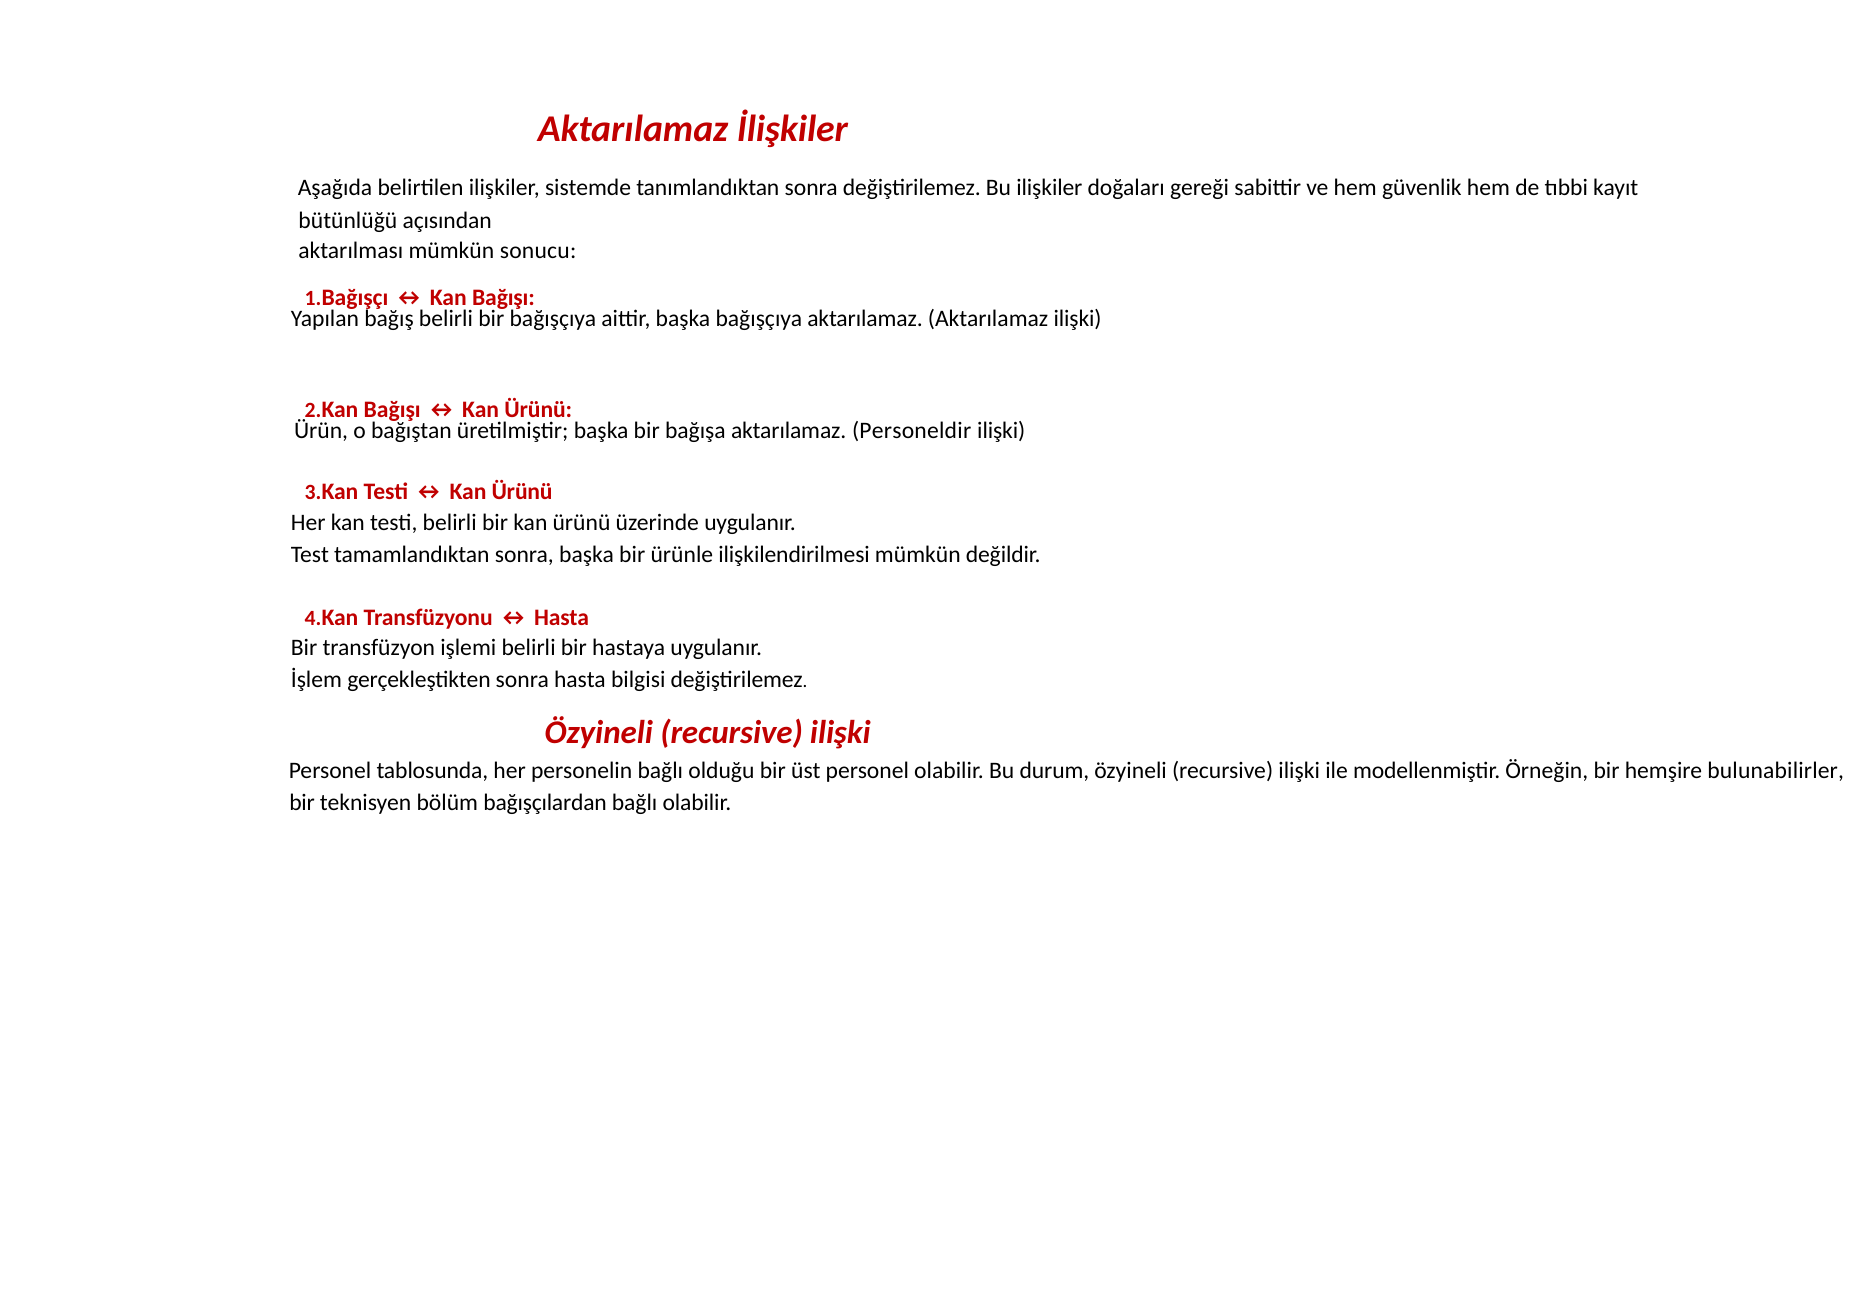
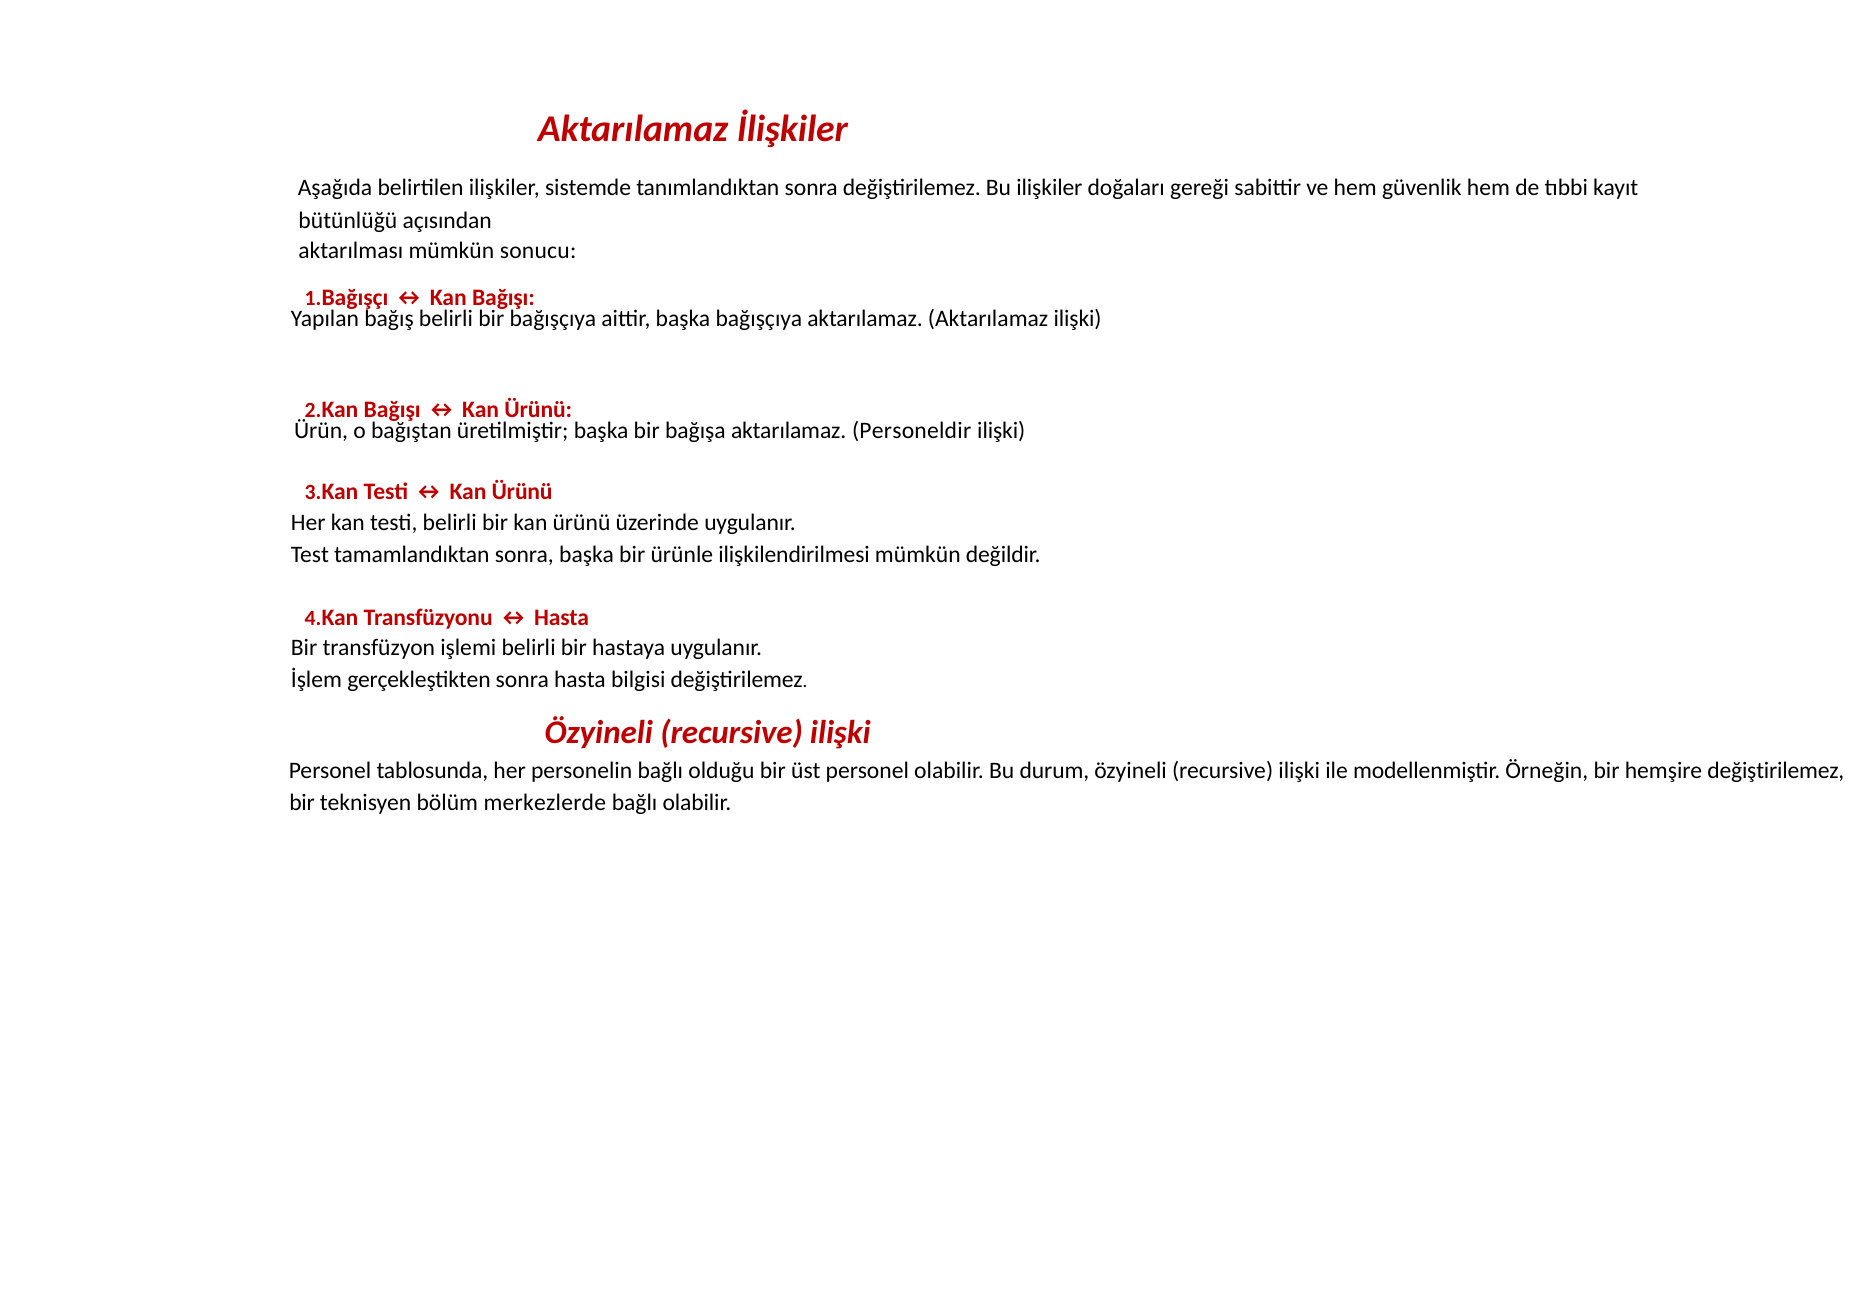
hemşire bulunabilirler: bulunabilirler -> değiştirilemez (1776, 771)
bağışçılardan: bağışçılardan -> merkezlerde (545, 803)
